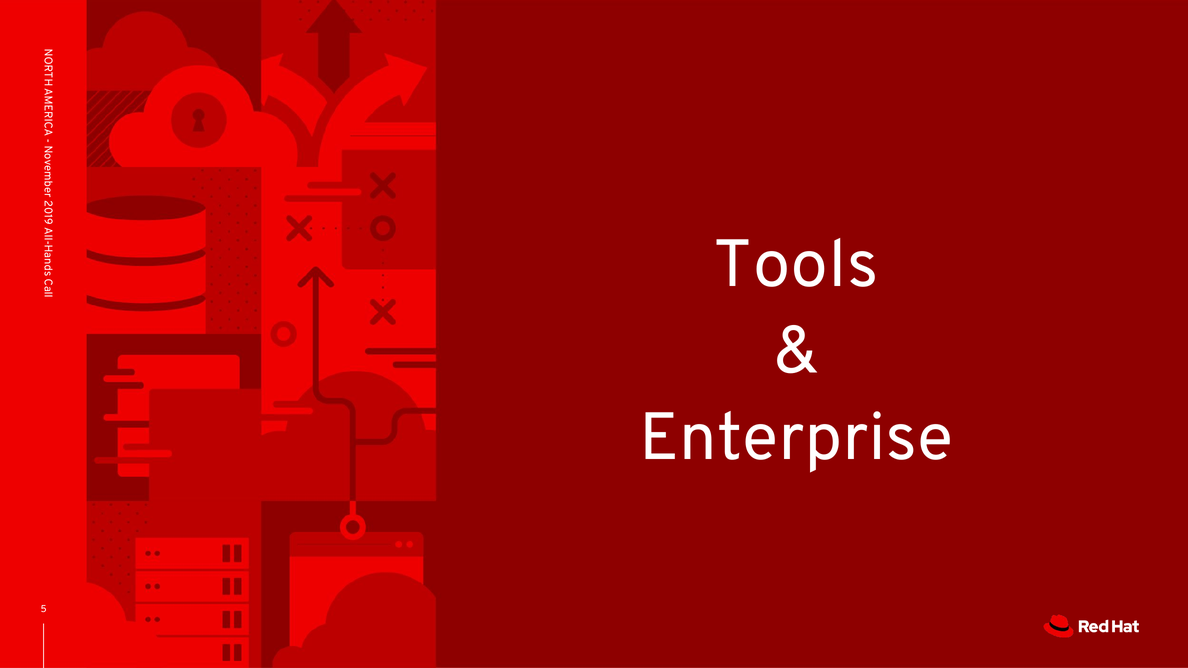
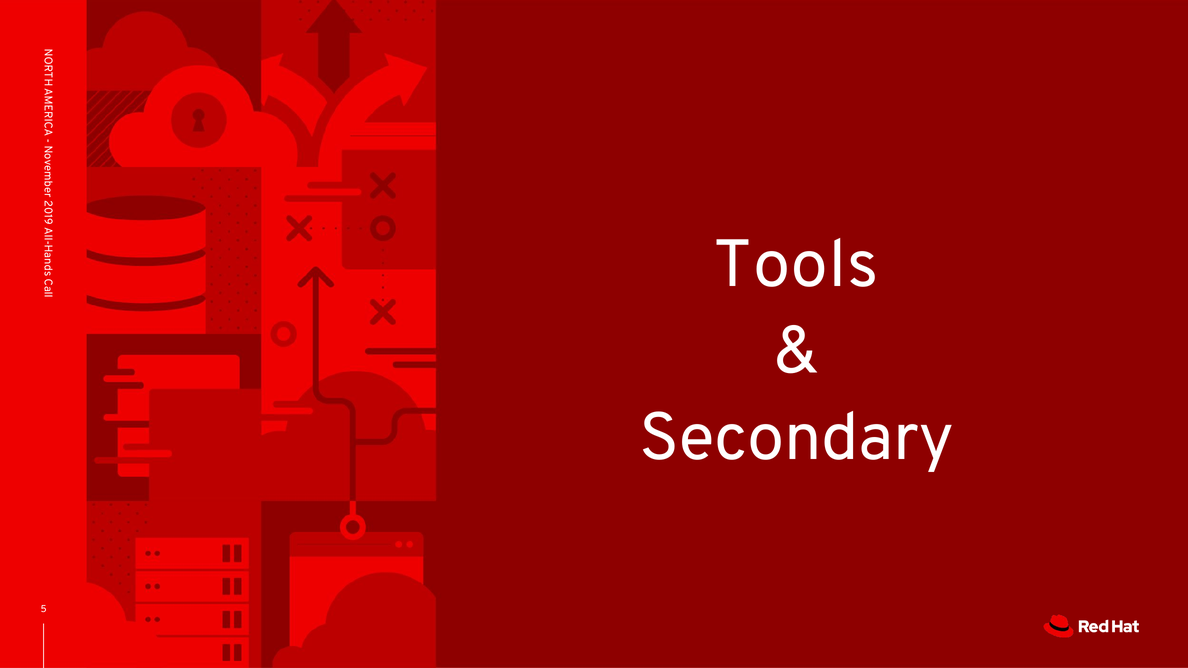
Enterprise: Enterprise -> Secondary (797, 437)
